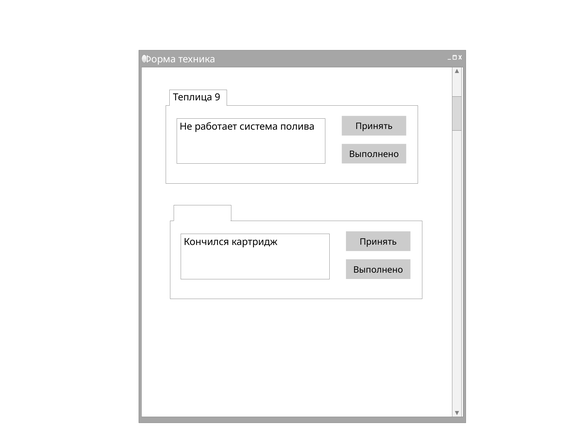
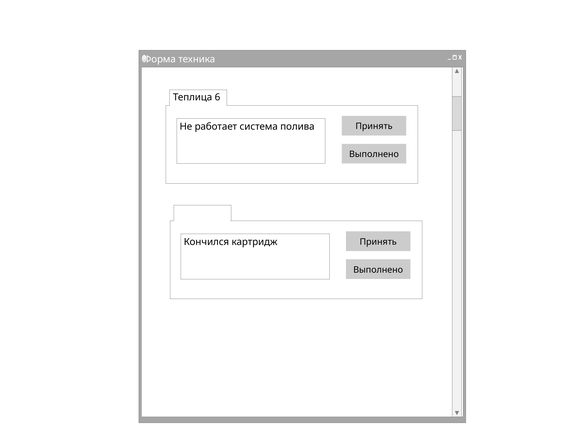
9: 9 -> 6 (217, 97)
